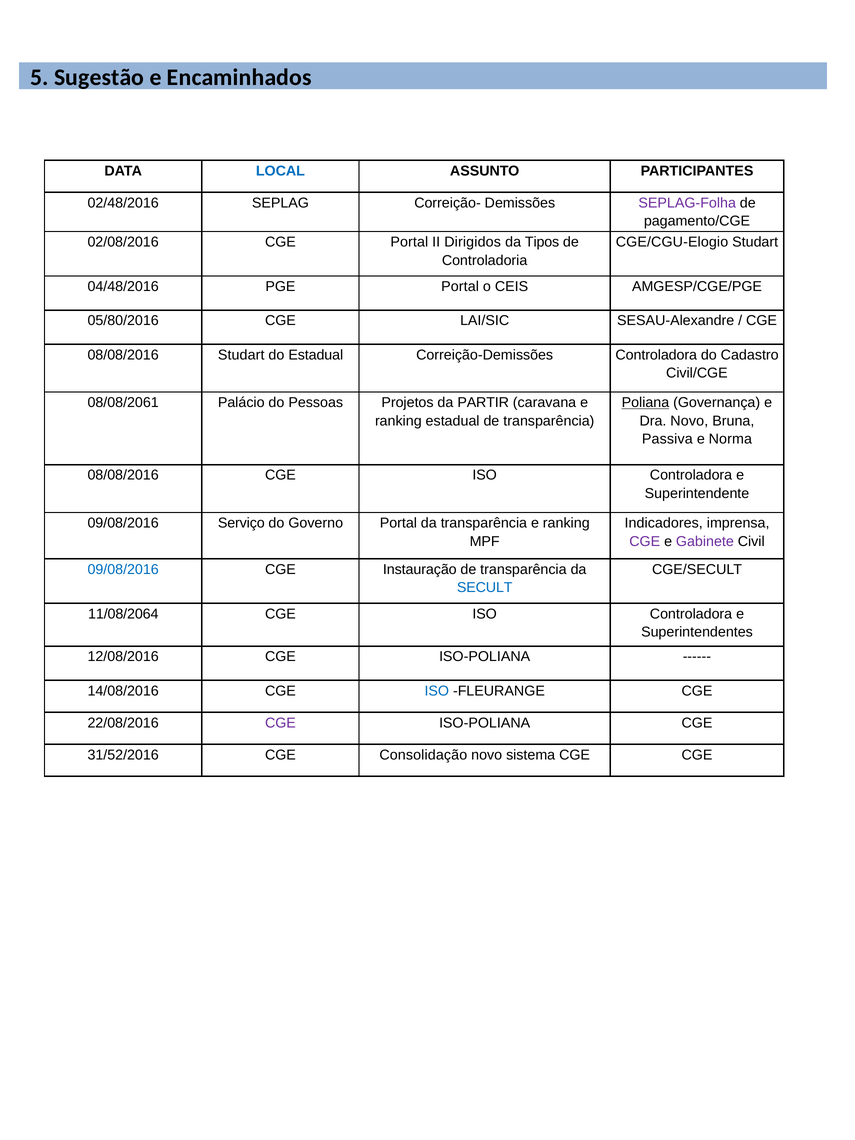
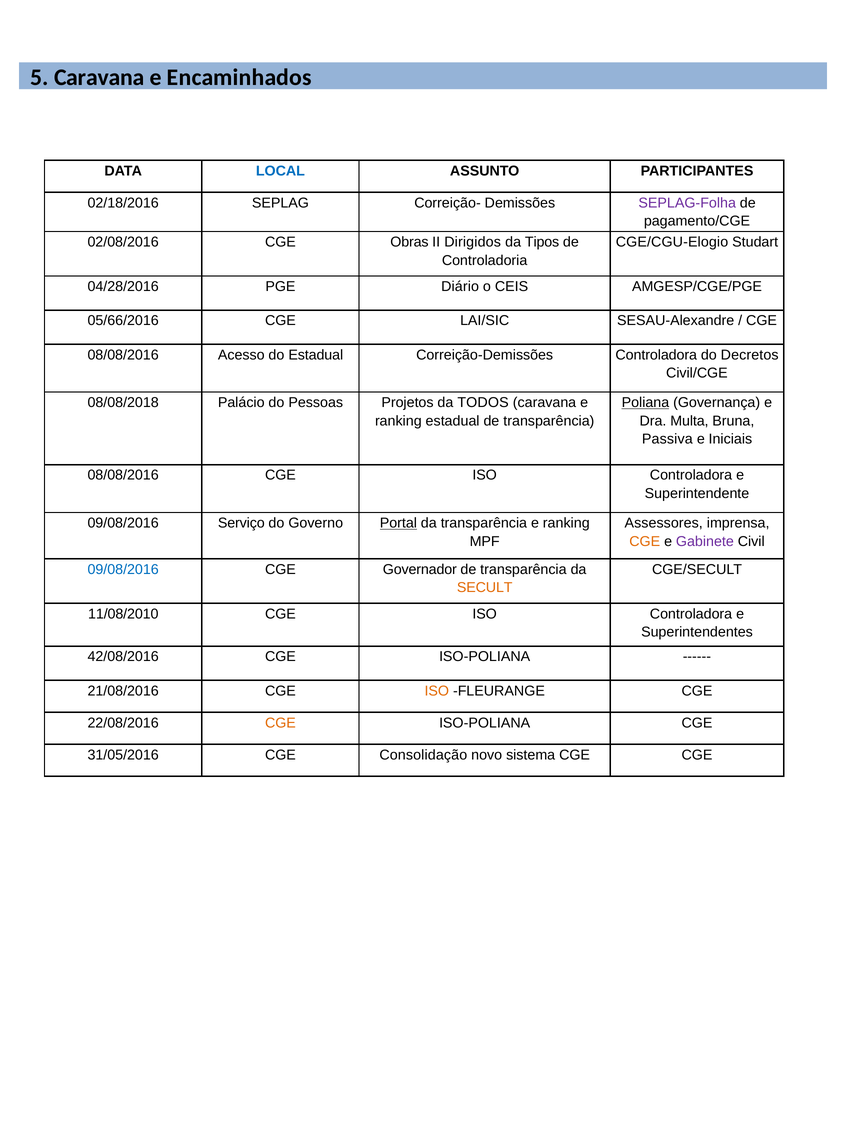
5 Sugestão: Sugestão -> Caravana (99, 77)
02/48/2016: 02/48/2016 -> 02/18/2016 (123, 203)
CGE Portal: Portal -> Obras (409, 242)
04/48/2016: 04/48/2016 -> 04/28/2016 (123, 287)
PGE Portal: Portal -> Diário (460, 287)
05/80/2016: 05/80/2016 -> 05/66/2016 (123, 321)
08/08/2016 Studart: Studart -> Acesso (241, 355)
Cadastro: Cadastro -> Decretos (750, 355)
08/08/2061: 08/08/2061 -> 08/08/2018 (123, 403)
PARTIR: PARTIR -> TODOS (483, 403)
Dra Novo: Novo -> Multa (689, 421)
Norma: Norma -> Iniciais (730, 439)
Portal underline: none -> present (398, 523)
Indicadores: Indicadores -> Assessores (664, 523)
CGE colour: purple -> orange (645, 542)
Instauração: Instauração -> Governador (420, 569)
SECULT colour: blue -> orange (485, 588)
11/08/2064: 11/08/2064 -> 11/08/2010 (123, 614)
12/08/2016: 12/08/2016 -> 42/08/2016 (123, 657)
14/08/2016: 14/08/2016 -> 21/08/2016 (123, 691)
ISO colour: blue -> orange (437, 691)
CGE colour: purple -> orange (280, 723)
31/52/2016: 31/52/2016 -> 31/05/2016 (123, 755)
